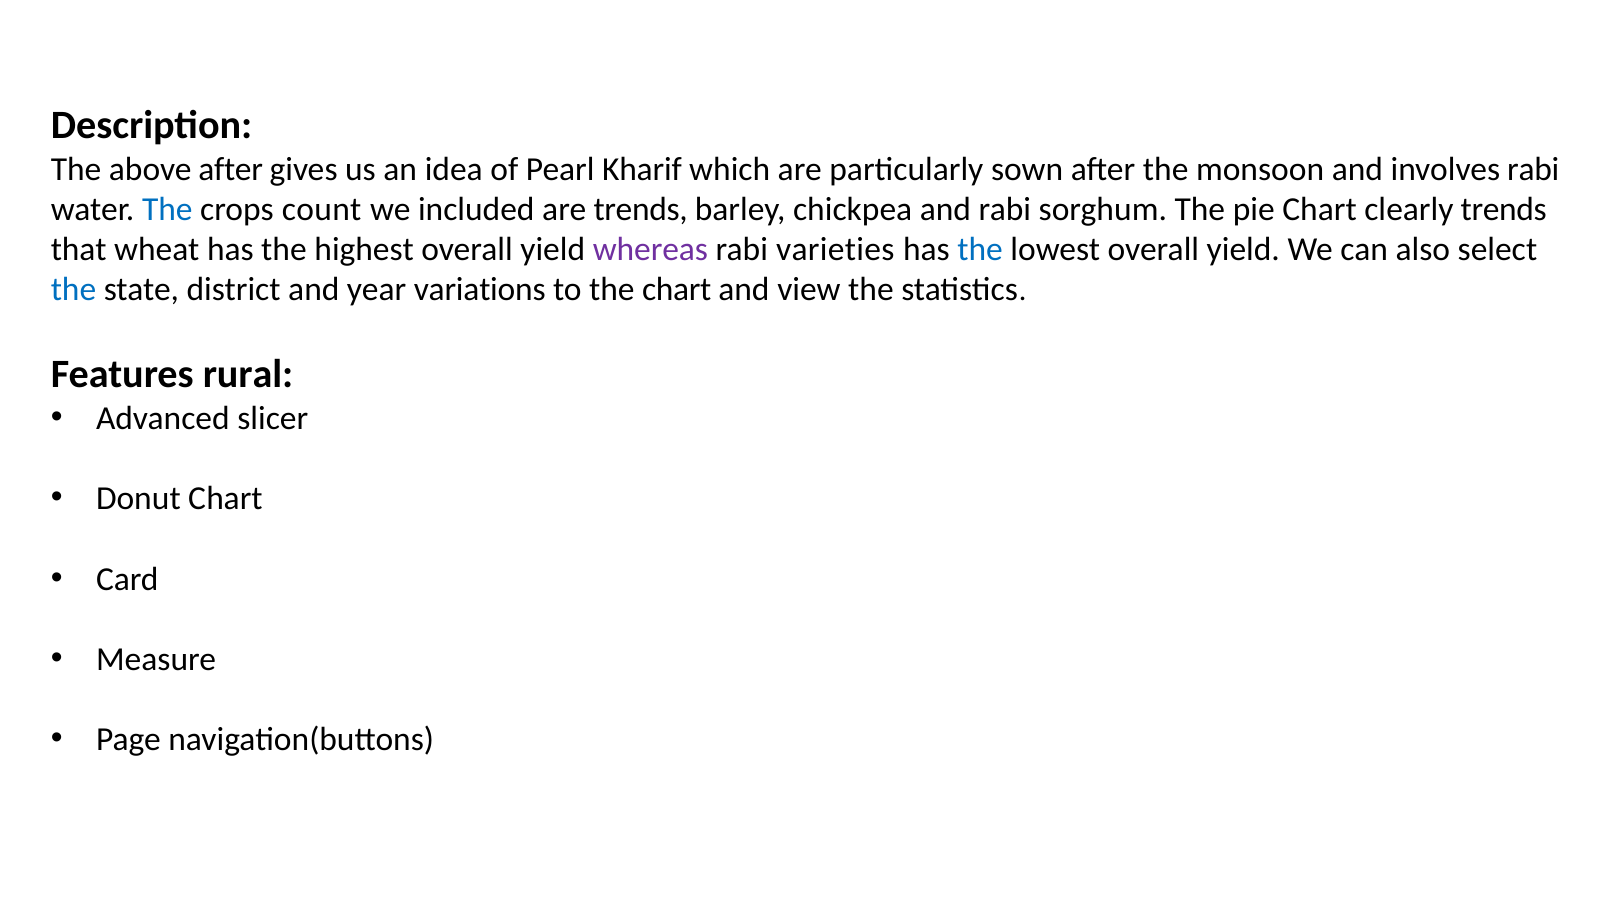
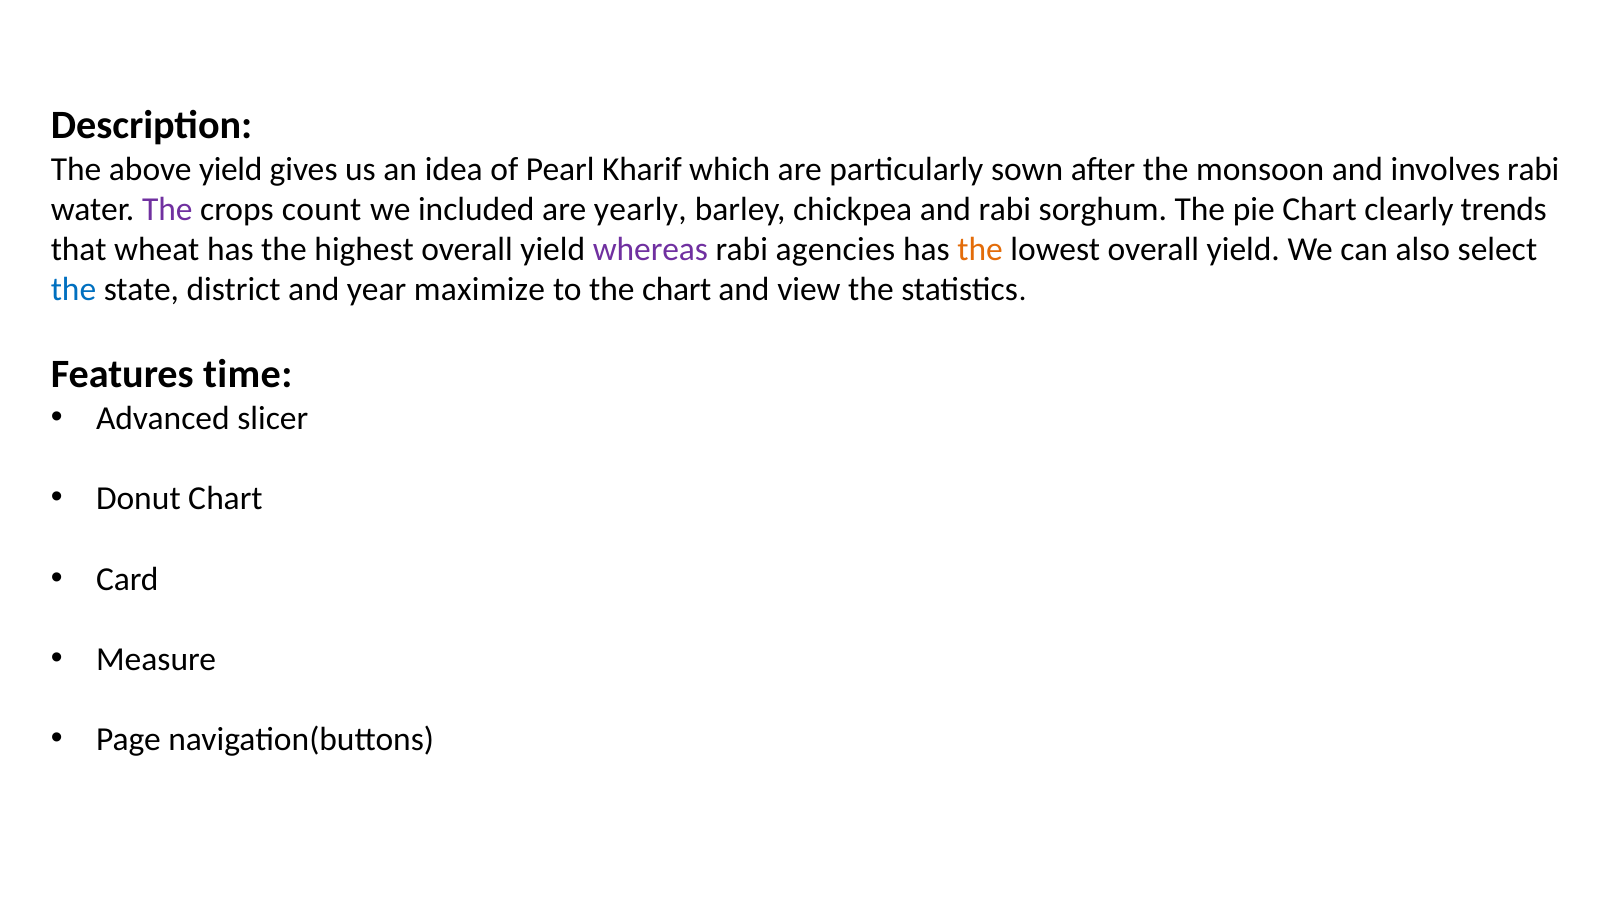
above after: after -> yield (231, 169)
The colour: blue -> purple (167, 209)
are trends: trends -> yearly (640, 209)
varieties: varieties -> agencies (835, 249)
the colour: blue -> orange (980, 249)
variations: variations -> maximize (479, 290)
rural: rural -> time (248, 374)
